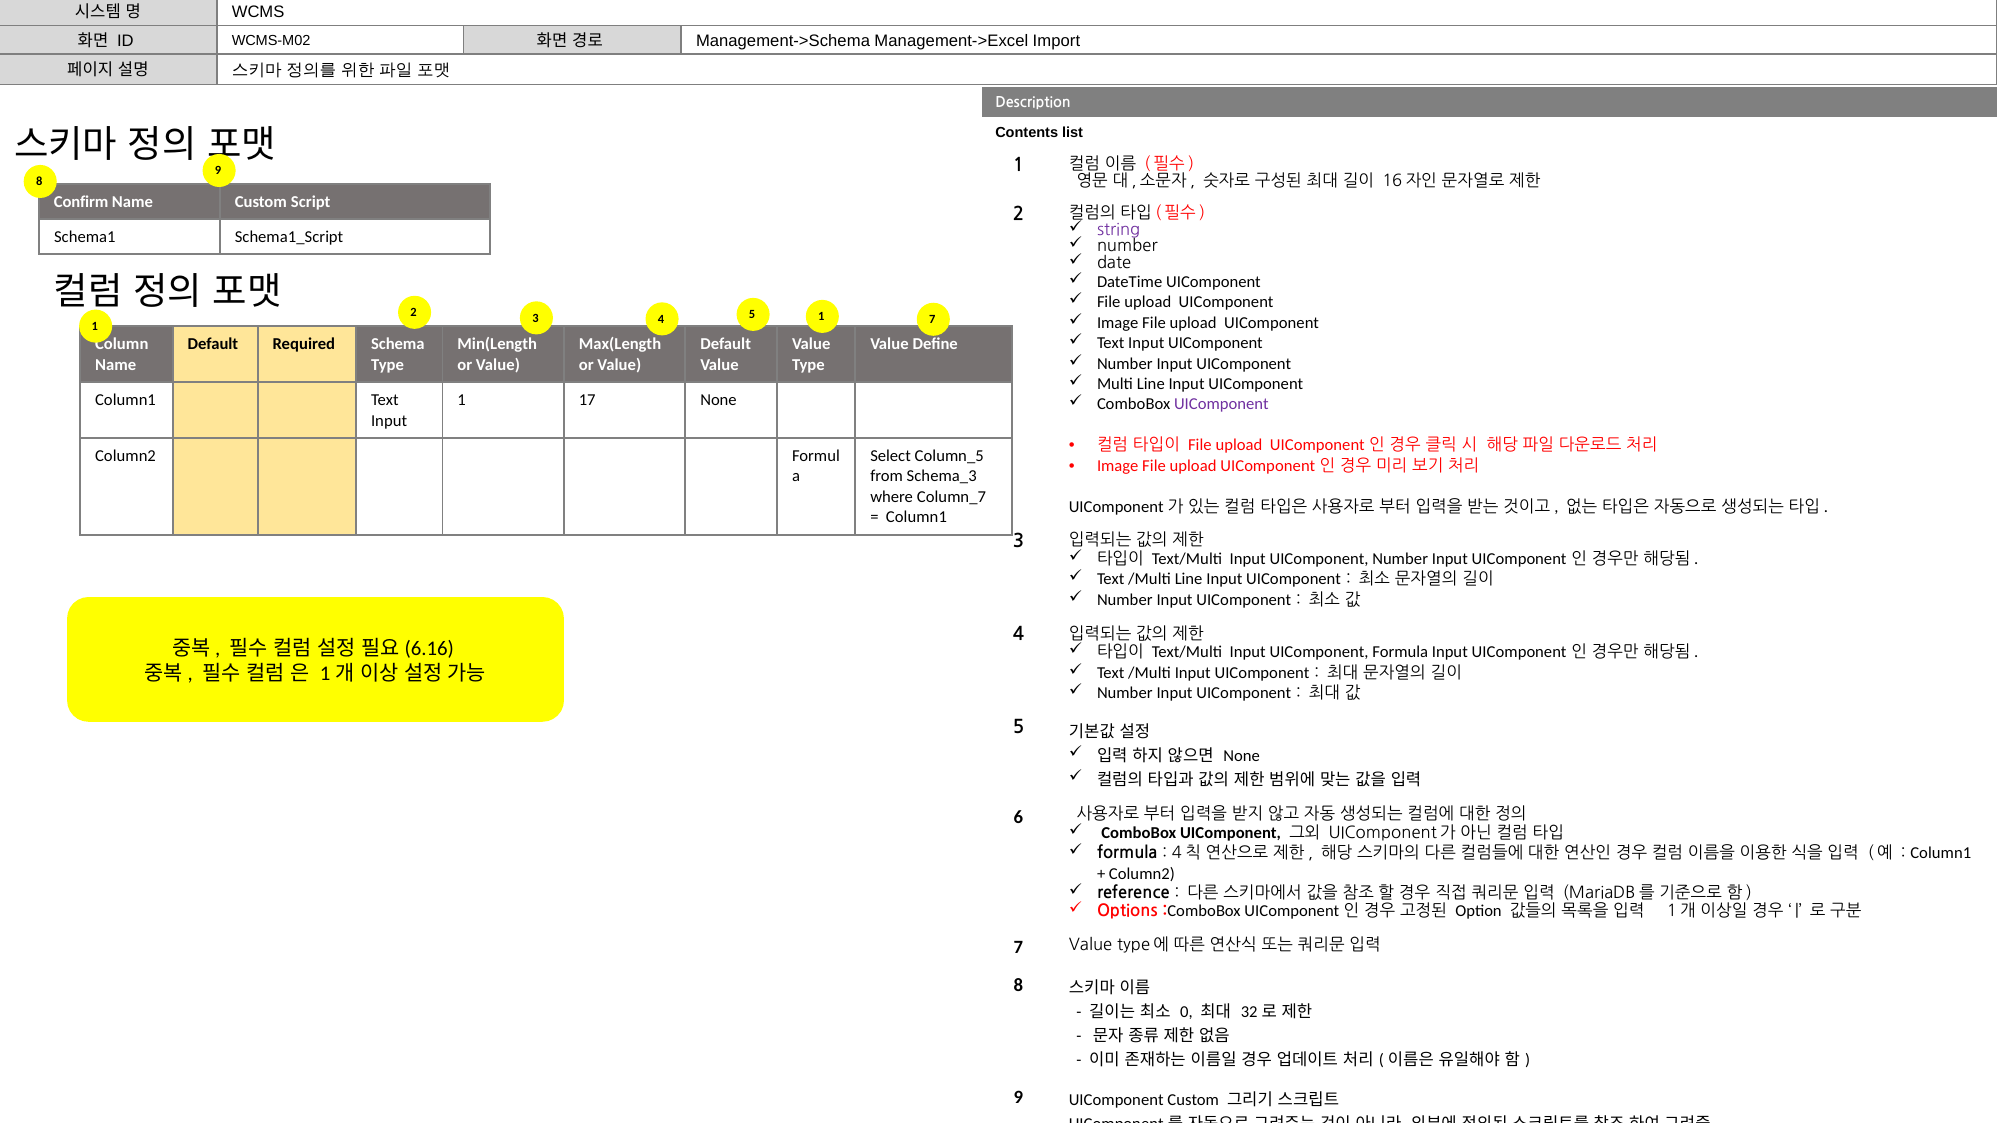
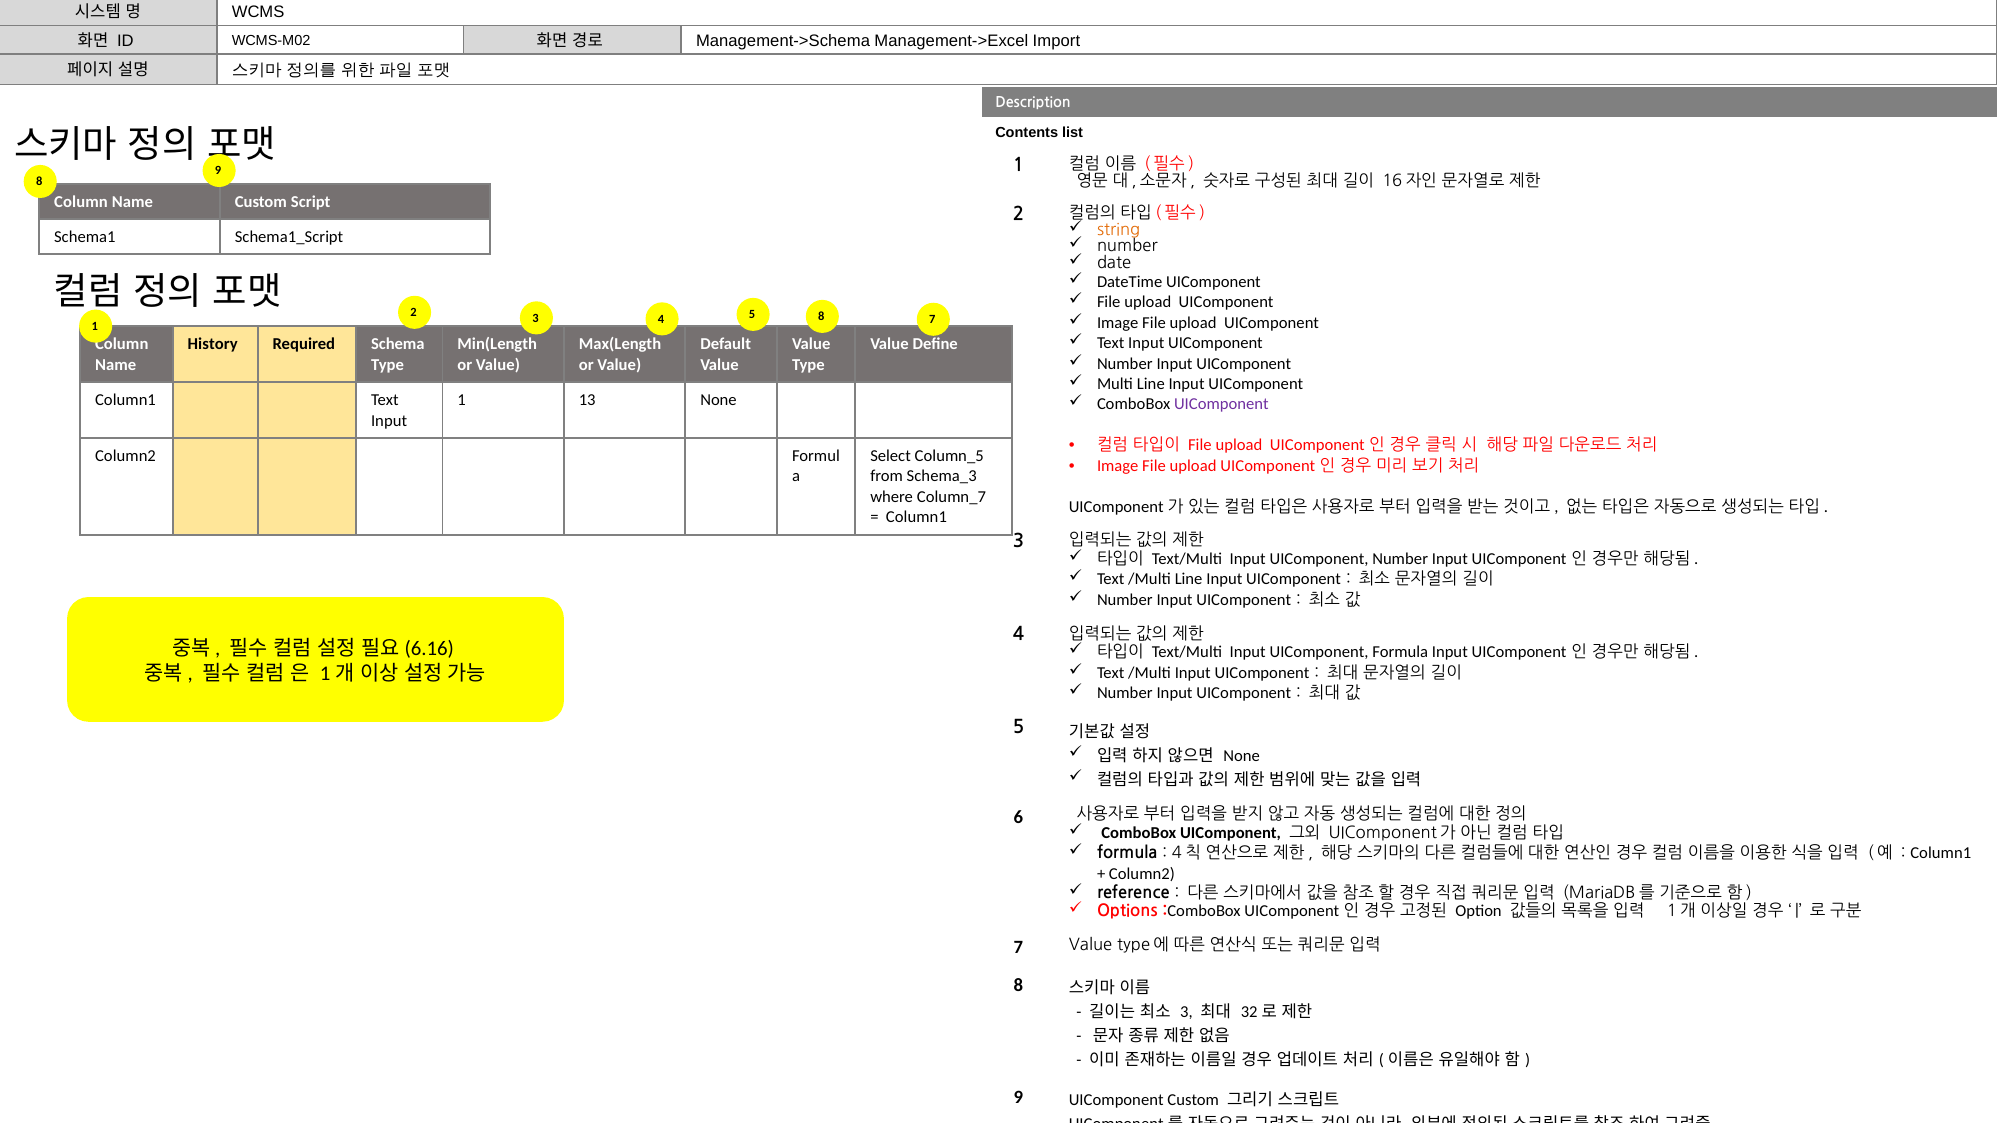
Confirm: Confirm -> Column (81, 202)
string colour: purple -> orange (1119, 230)
5 1: 1 -> 8 (821, 317)
Default: Default -> History (213, 344)
17: 17 -> 13 (587, 400)
0: 0 -> 3 (1186, 1012)
